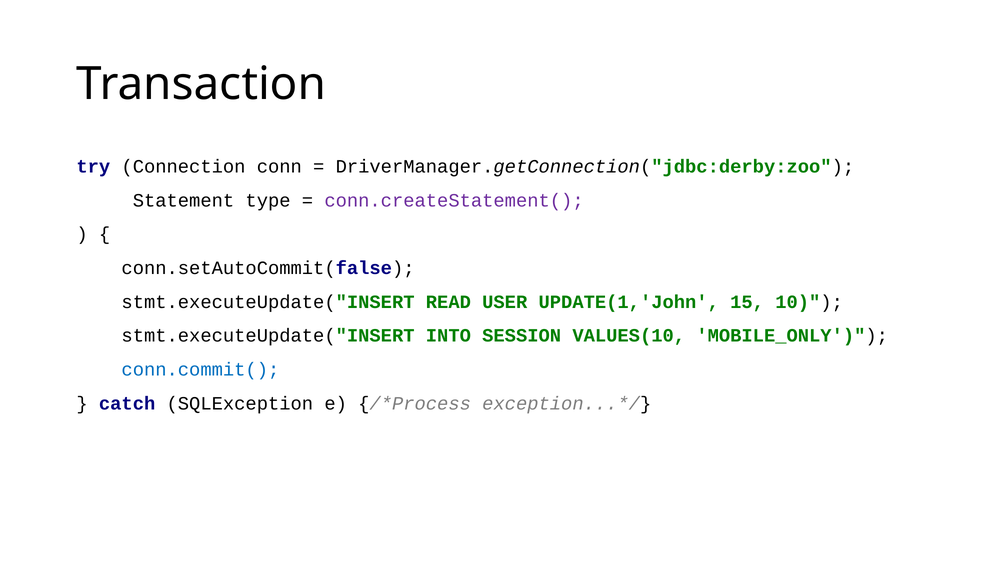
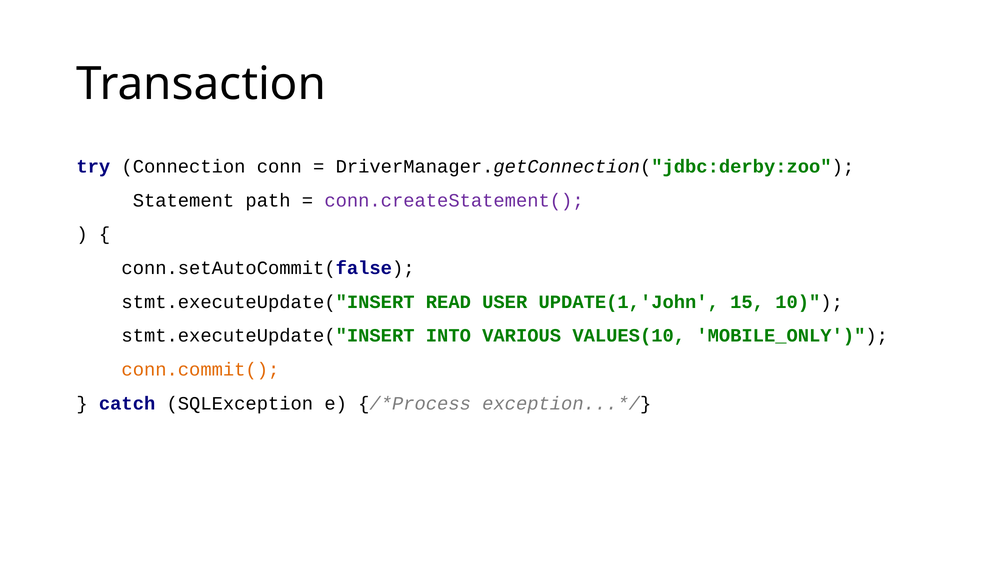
type: type -> path (268, 200)
SESSION: SESSION -> VARIOUS (522, 335)
conn.commit( colour: blue -> orange (200, 369)
